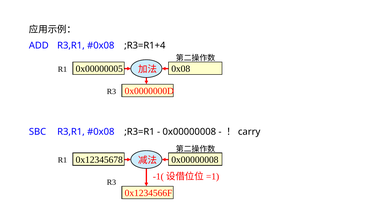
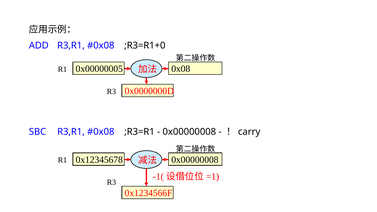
;R3=R1+4: ;R3=R1+4 -> ;R3=R1+0 (145, 46)
